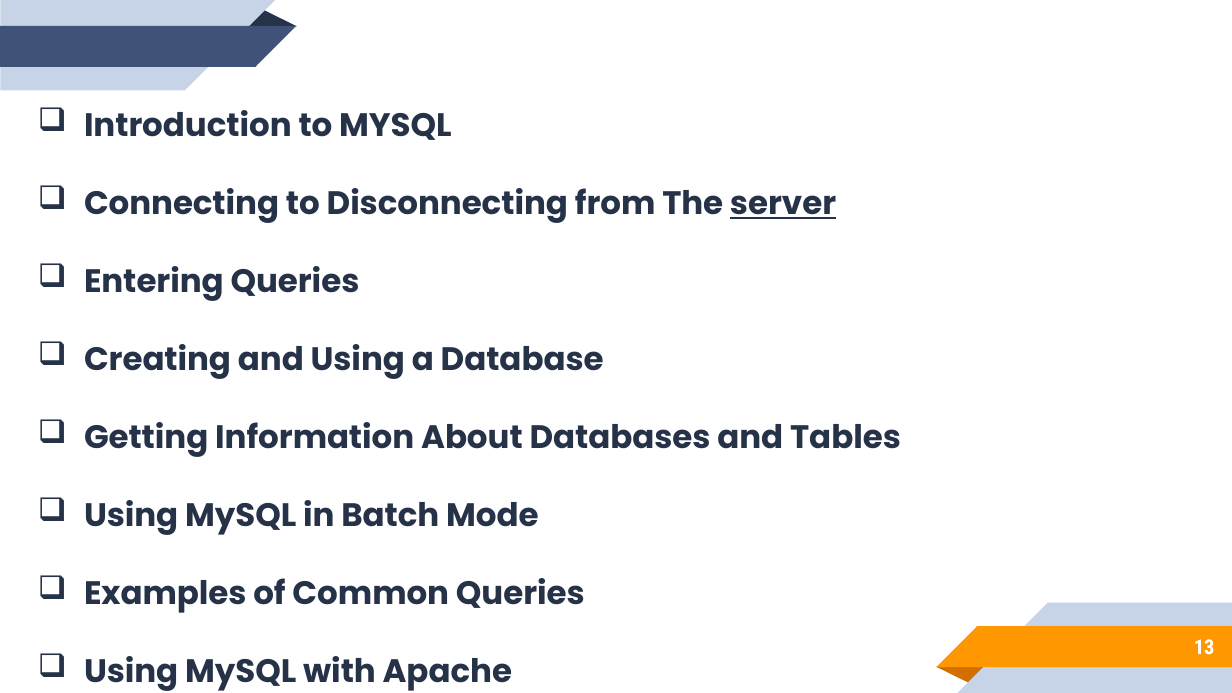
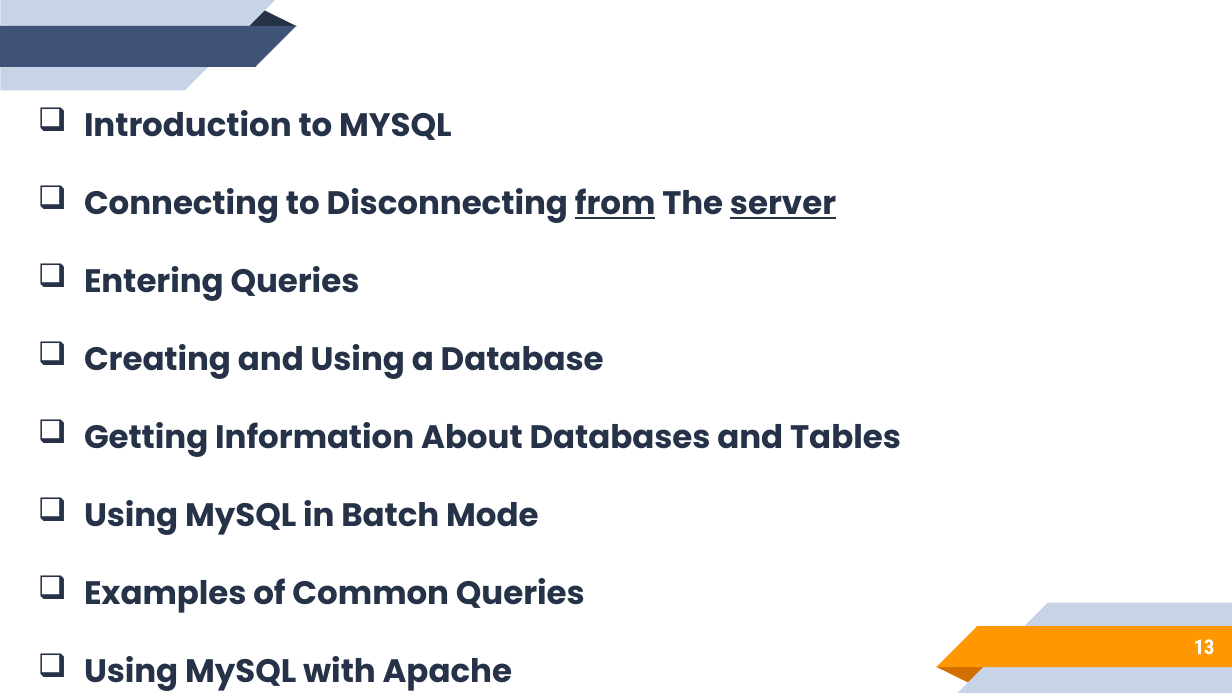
from underline: none -> present (615, 204)
